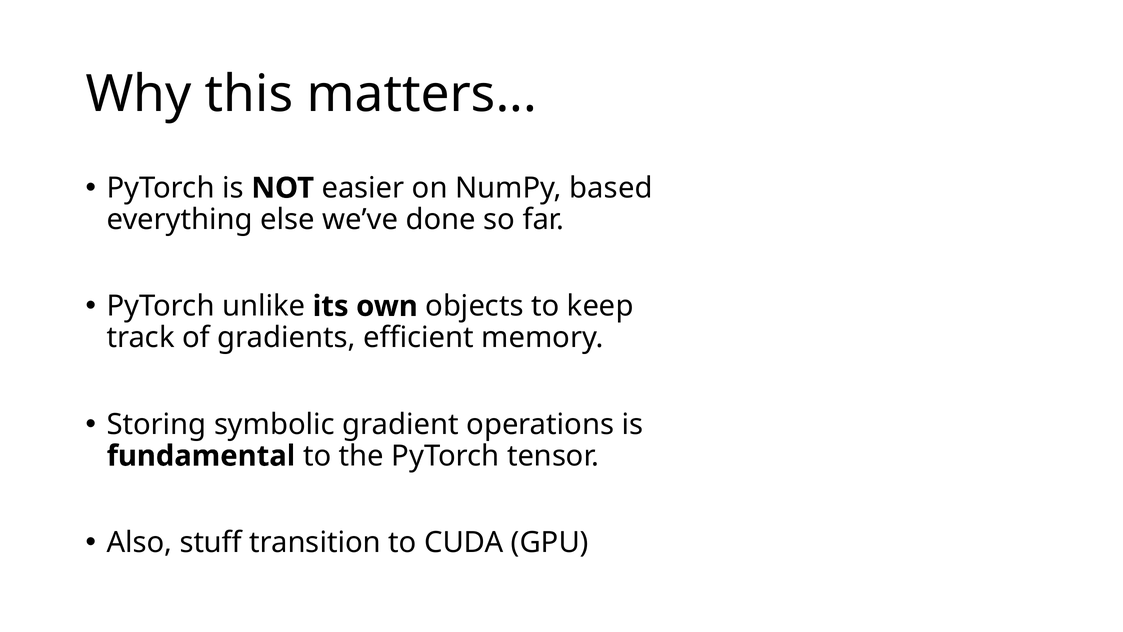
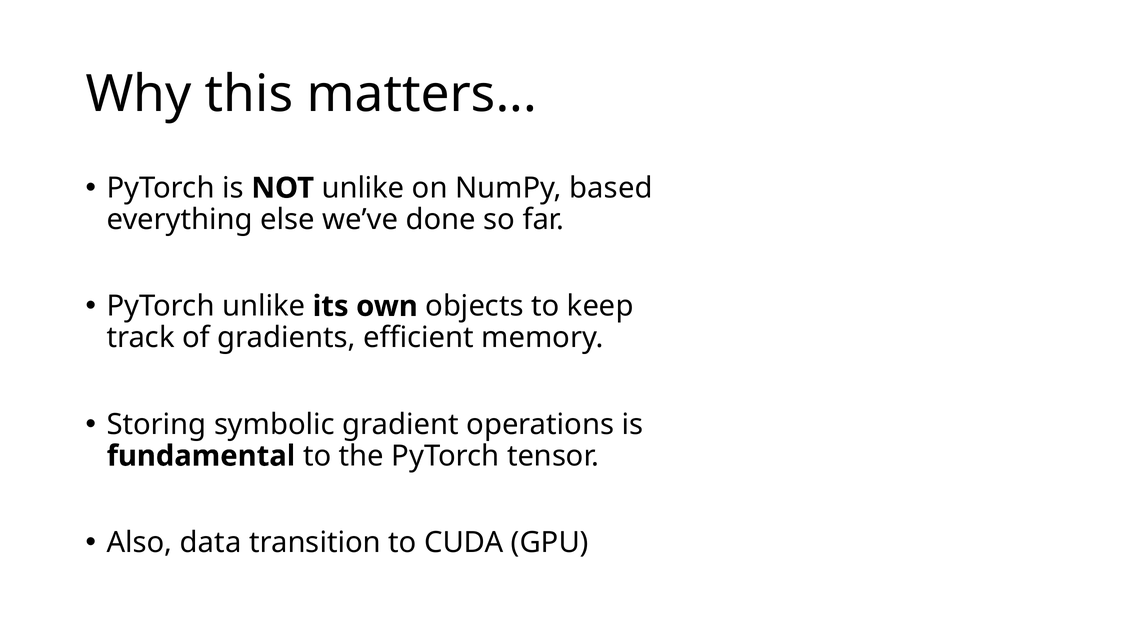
NOT easier: easier -> unlike (363, 188)
stuff: stuff -> data (211, 542)
